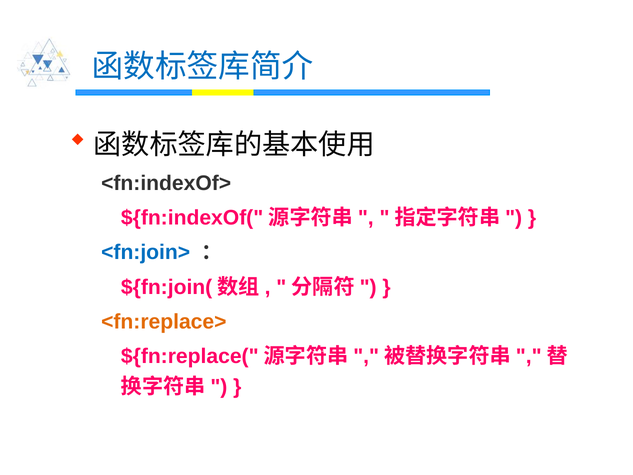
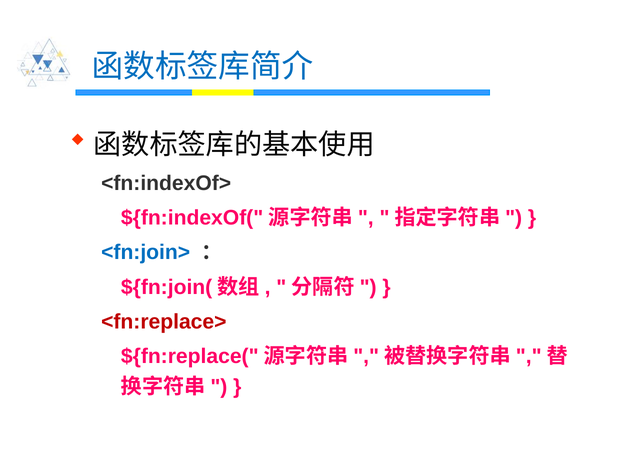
<fn:replace> colour: orange -> red (164, 321)
